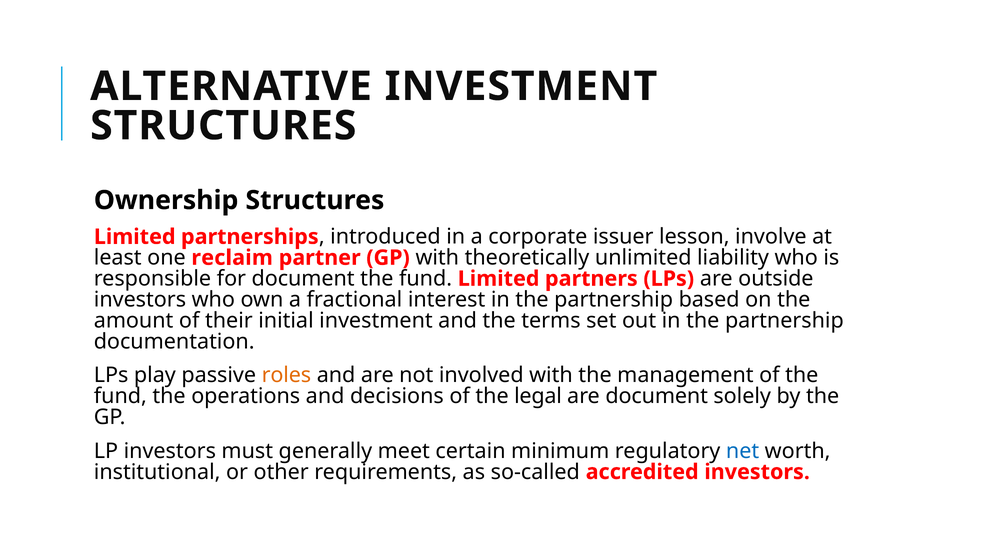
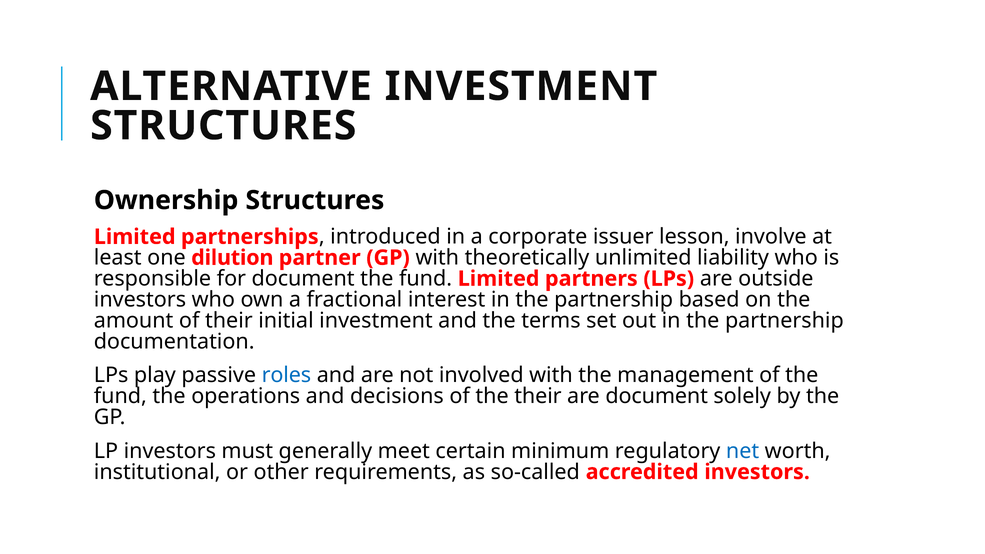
reclaim: reclaim -> dilution (232, 258)
roles colour: orange -> blue (286, 375)
the legal: legal -> their (538, 396)
